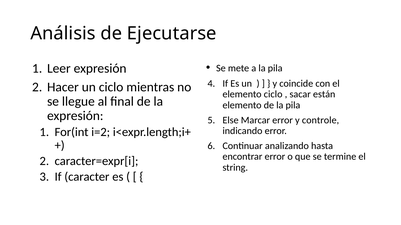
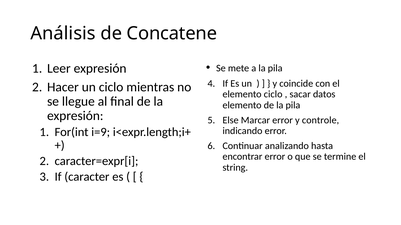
Ejecutarse: Ejecutarse -> Concatene (172, 34)
están: están -> datos (324, 95)
i=2: i=2 -> i=9 (101, 132)
